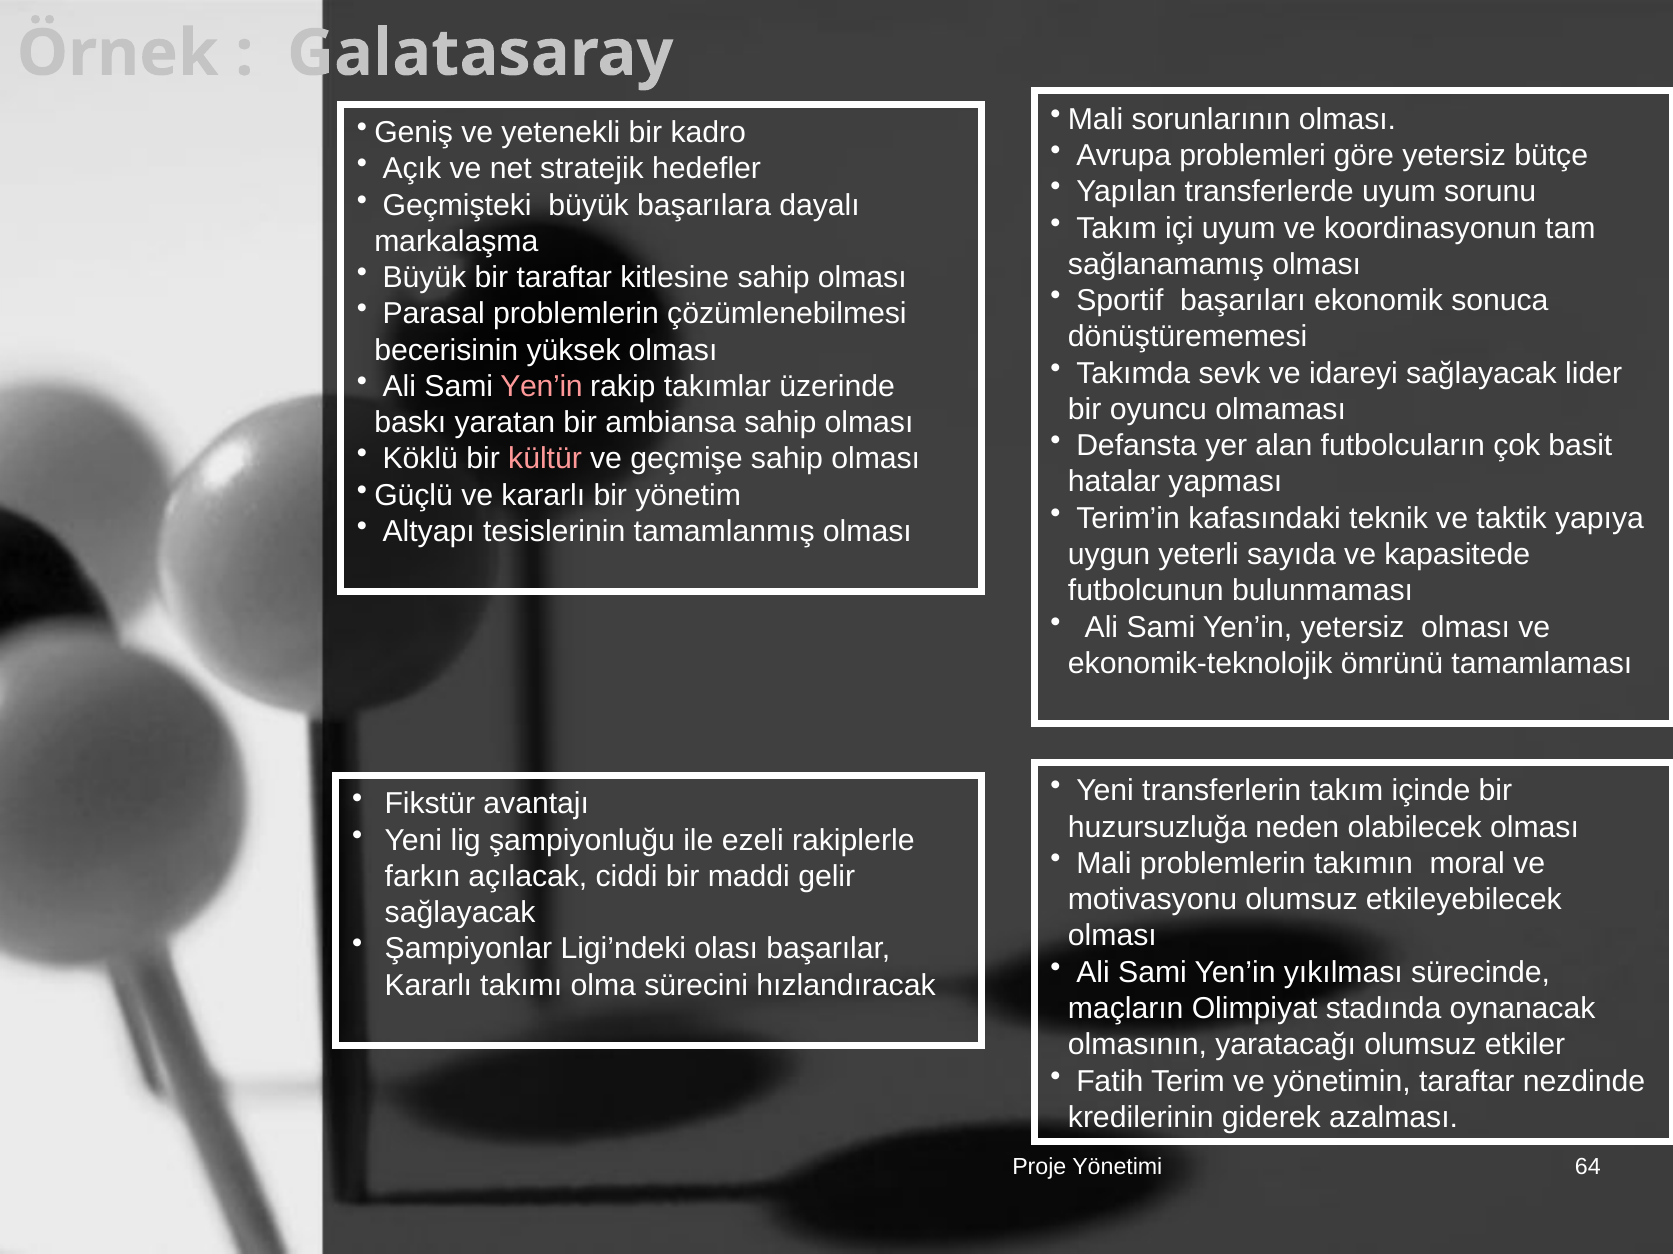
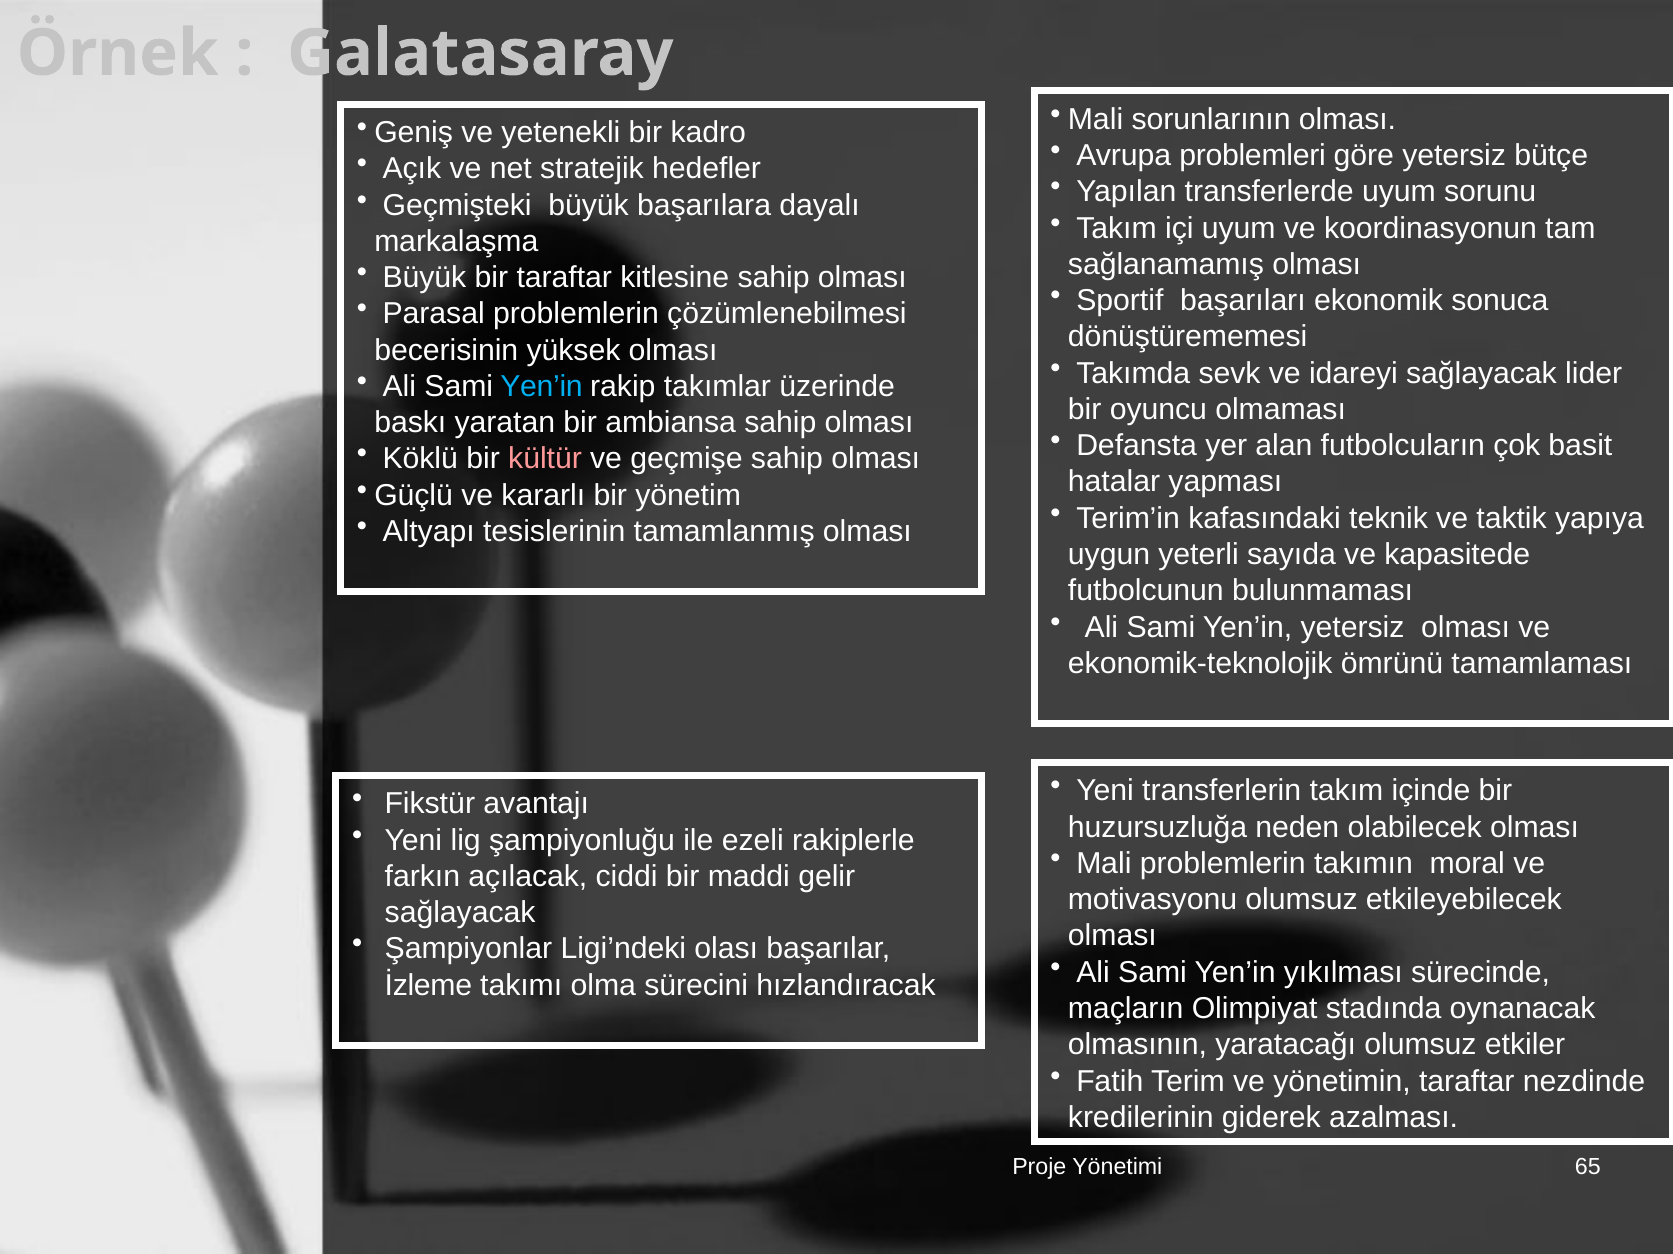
Yen’in colour: pink -> light blue (542, 387)
Kararlı: Kararlı -> İzleme (428, 986)
64: 64 -> 65 (1588, 1167)
